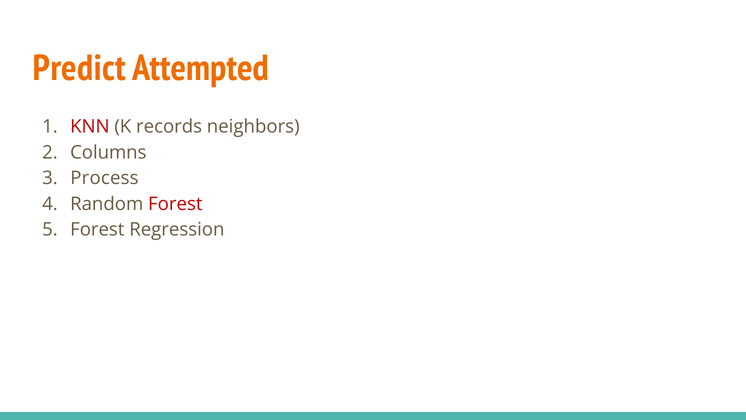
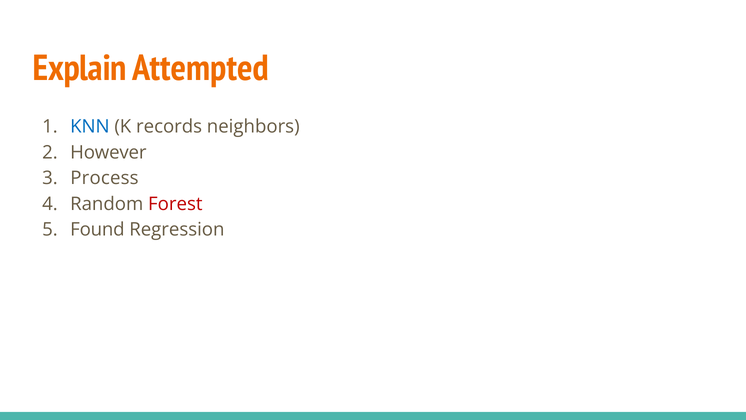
Predict: Predict -> Explain (80, 68)
KNN colour: red -> blue (90, 127)
Columns: Columns -> However (108, 152)
Forest: Forest -> Found (97, 230)
